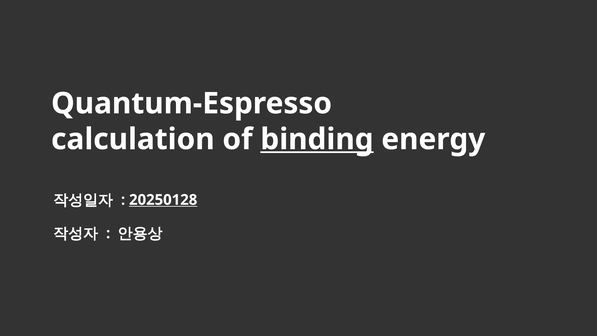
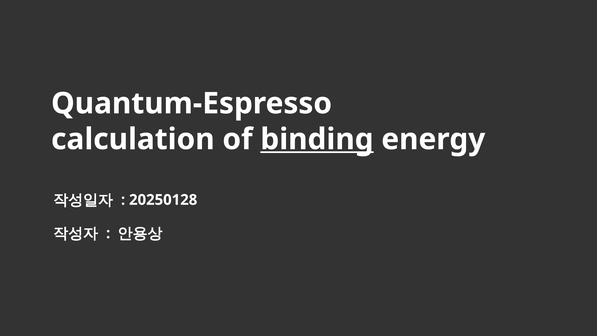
20250128 underline: present -> none (163, 200)
